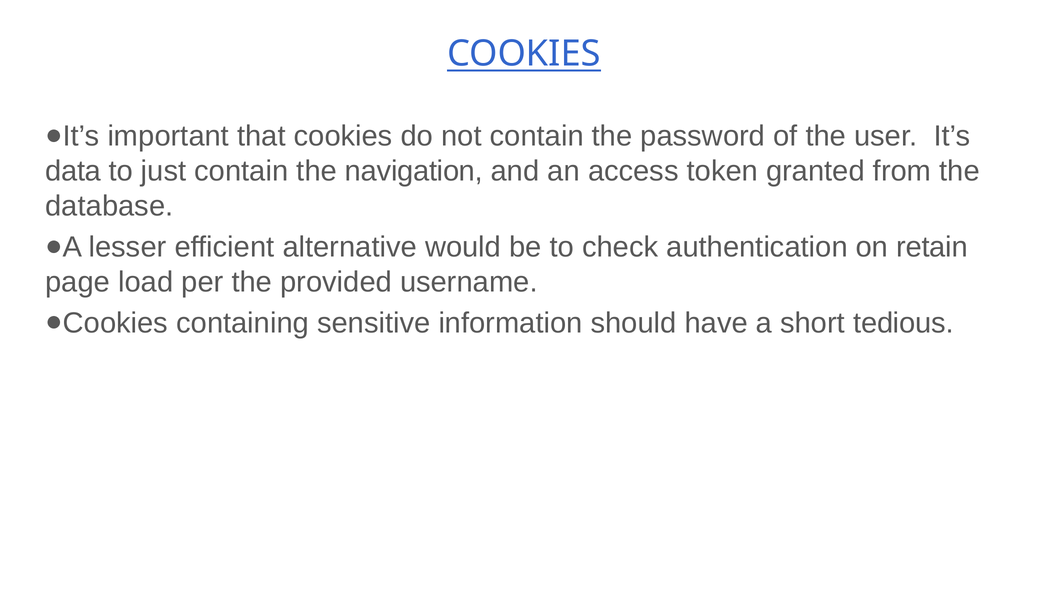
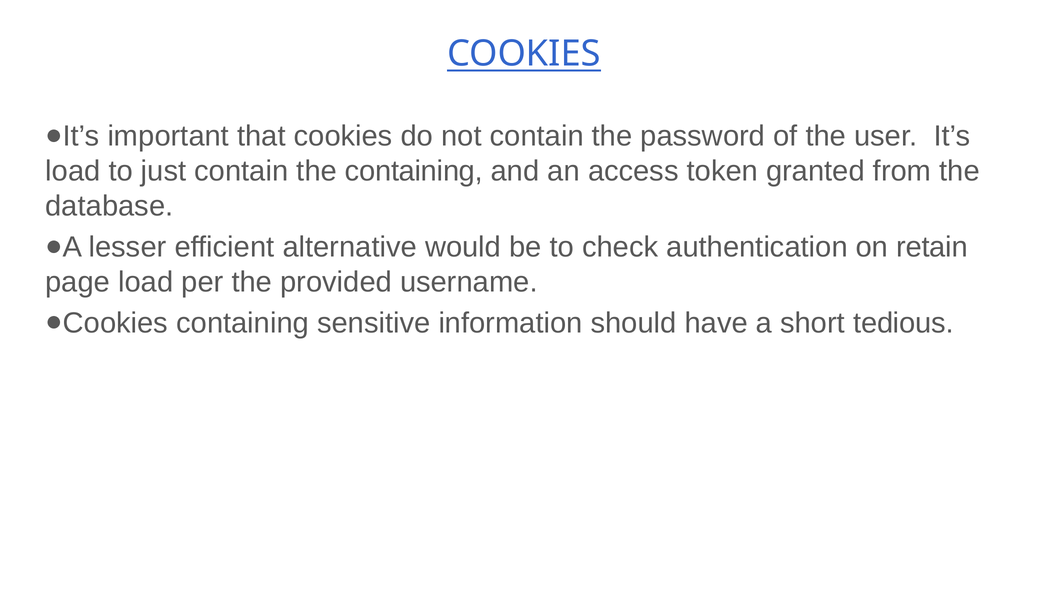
data: data -> load (73, 171)
the navigation: navigation -> containing (414, 171)
